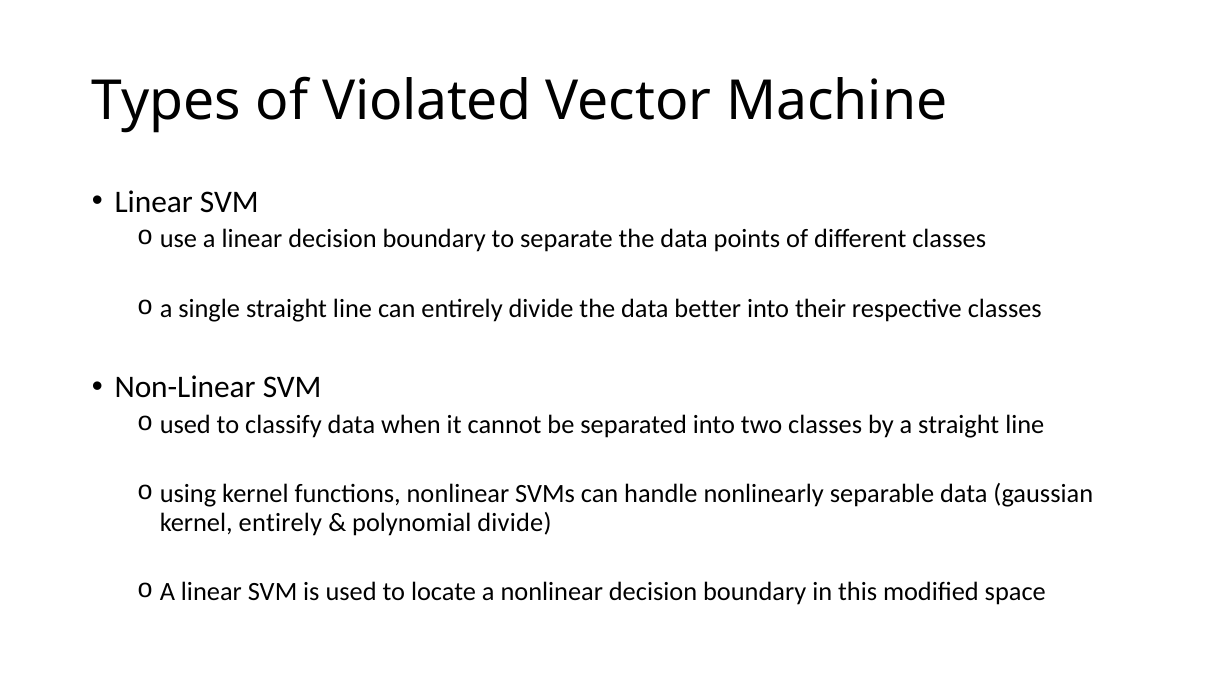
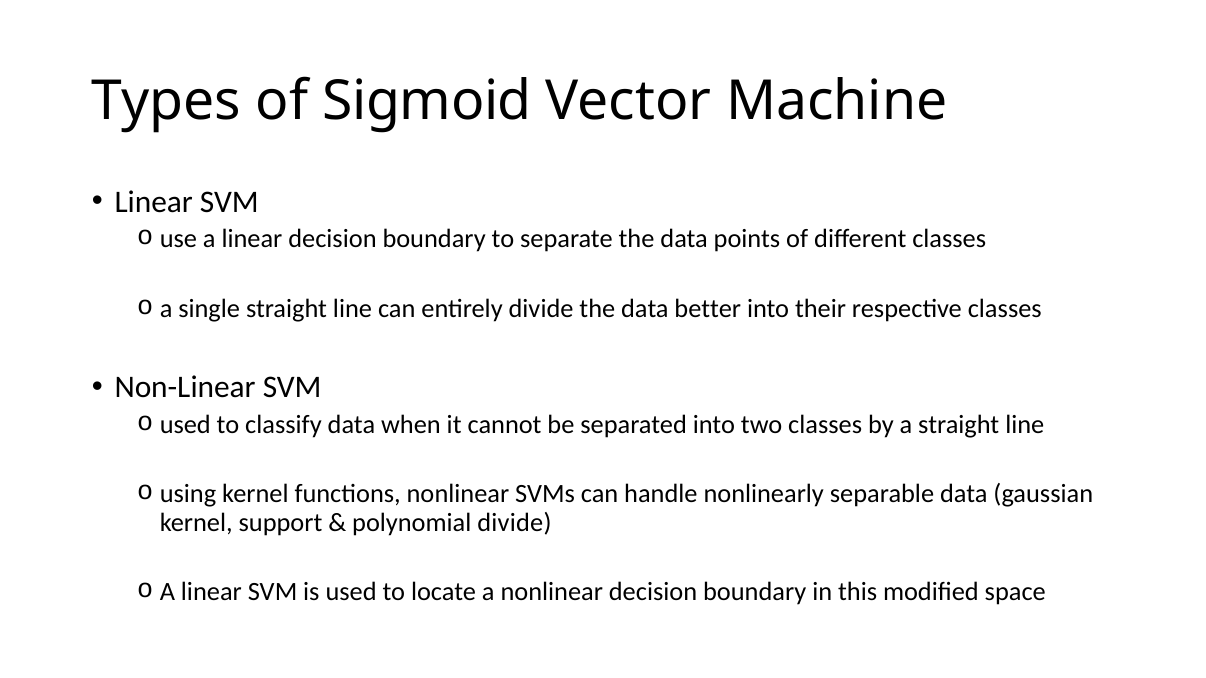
Violated: Violated -> Sigmoid (427, 101)
kernel entirely: entirely -> support (281, 523)
